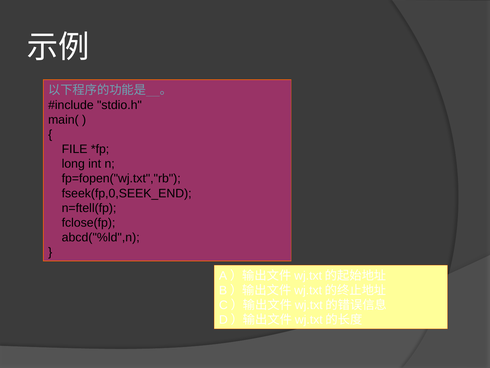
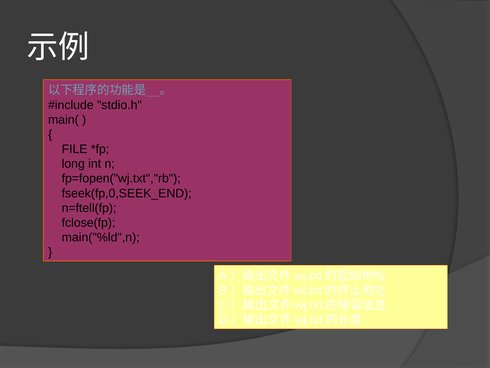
abcd("%ld",n: abcd("%ld",n -> main("%ld",n (101, 237)
